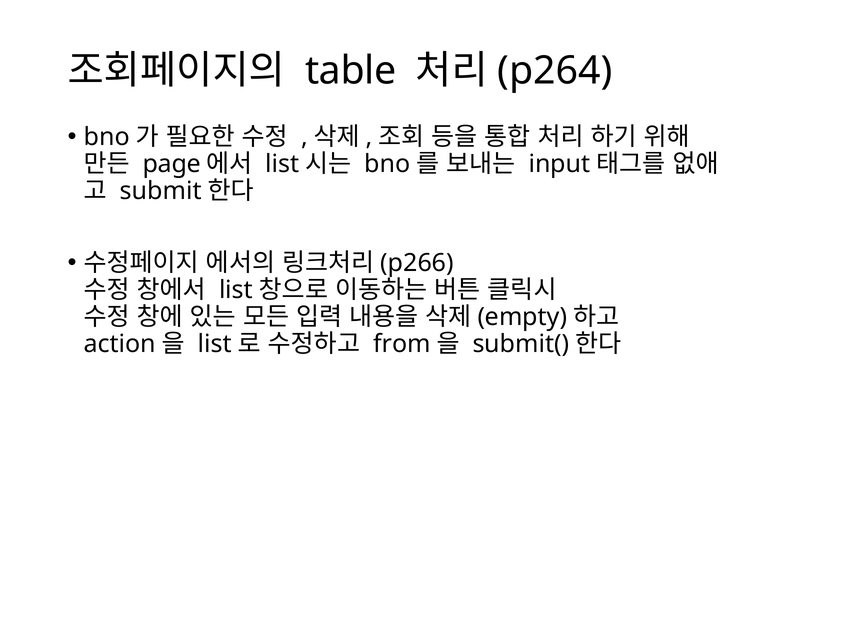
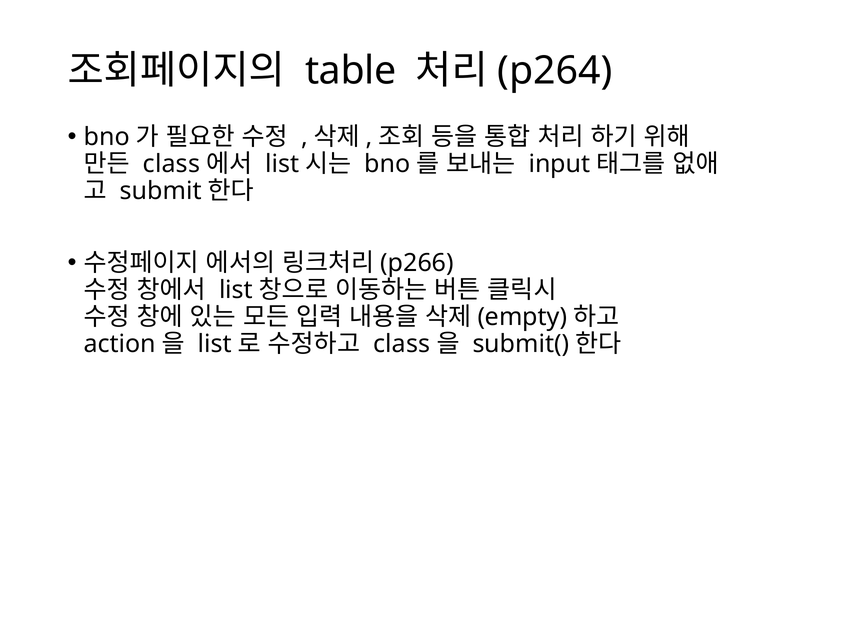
page: page -> class (172, 164)
from: from -> class (402, 344)
